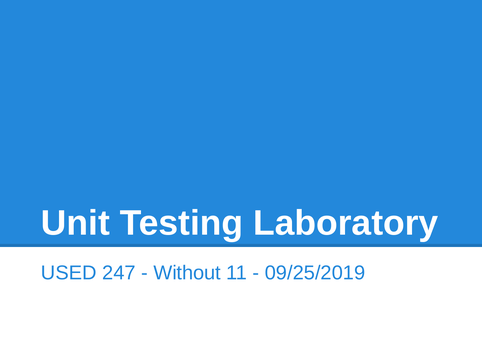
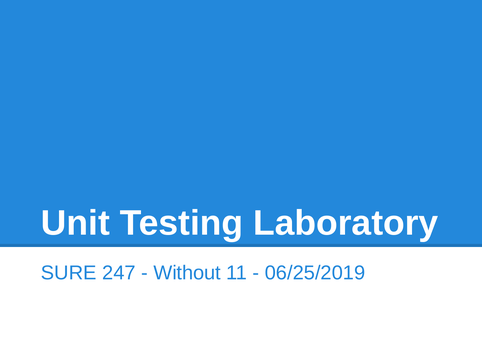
USED: USED -> SURE (69, 273)
09/25/2019: 09/25/2019 -> 06/25/2019 (315, 273)
